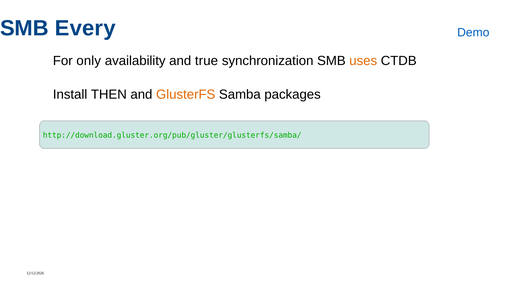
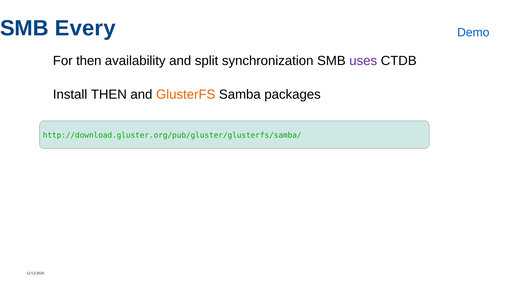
For only: only -> then (89, 61)
true: true -> split (207, 61)
uses colour: orange -> purple (363, 61)
